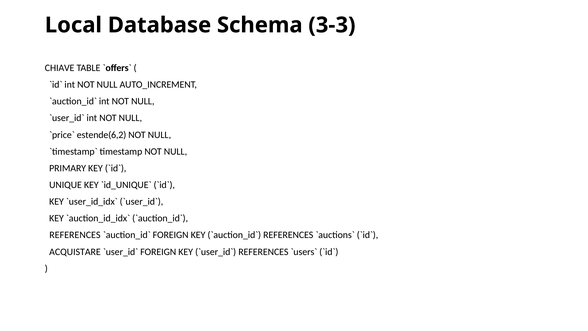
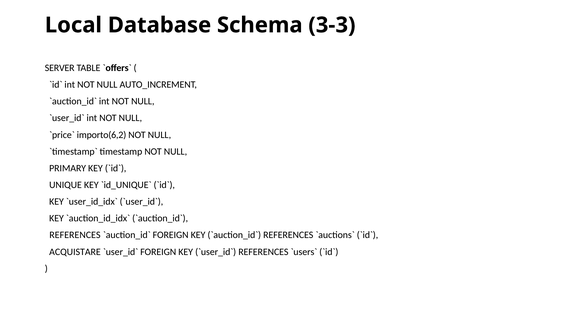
CHIAVE: CHIAVE -> SERVER (60, 68)
estende(6,2: estende(6,2 -> importo(6,2 (102, 135)
